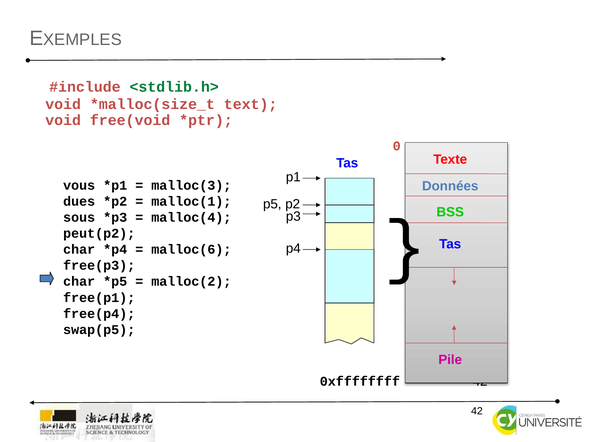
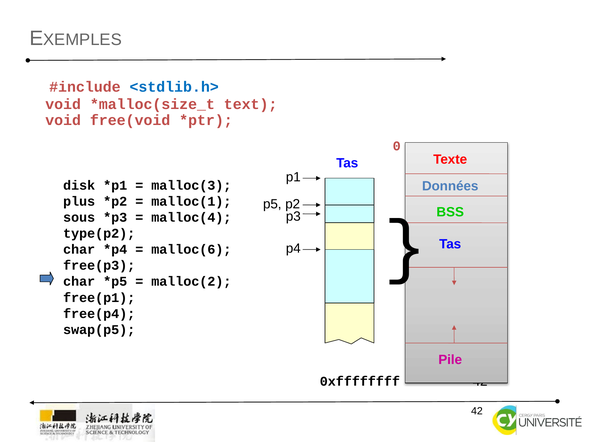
<stdlib.h> colour: green -> blue (174, 87)
vous: vous -> disk (79, 185)
dues: dues -> plus (79, 201)
peut(p2: peut(p2 -> type(p2 (99, 233)
